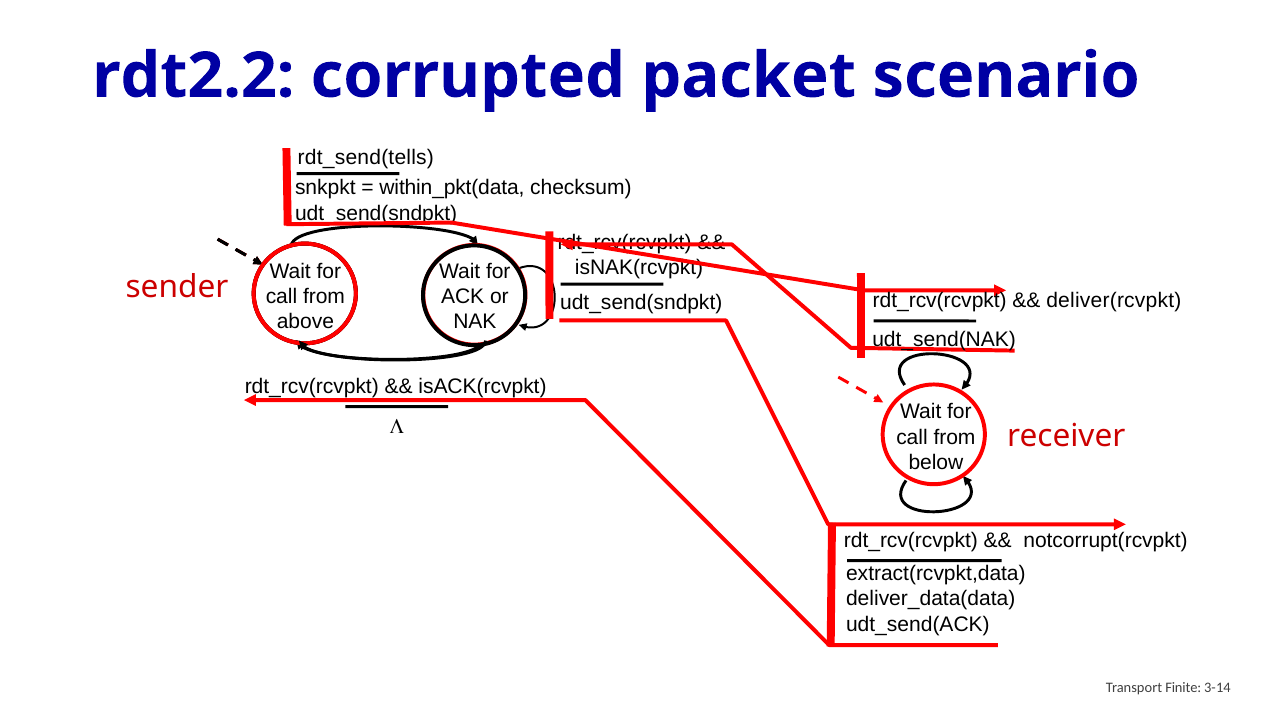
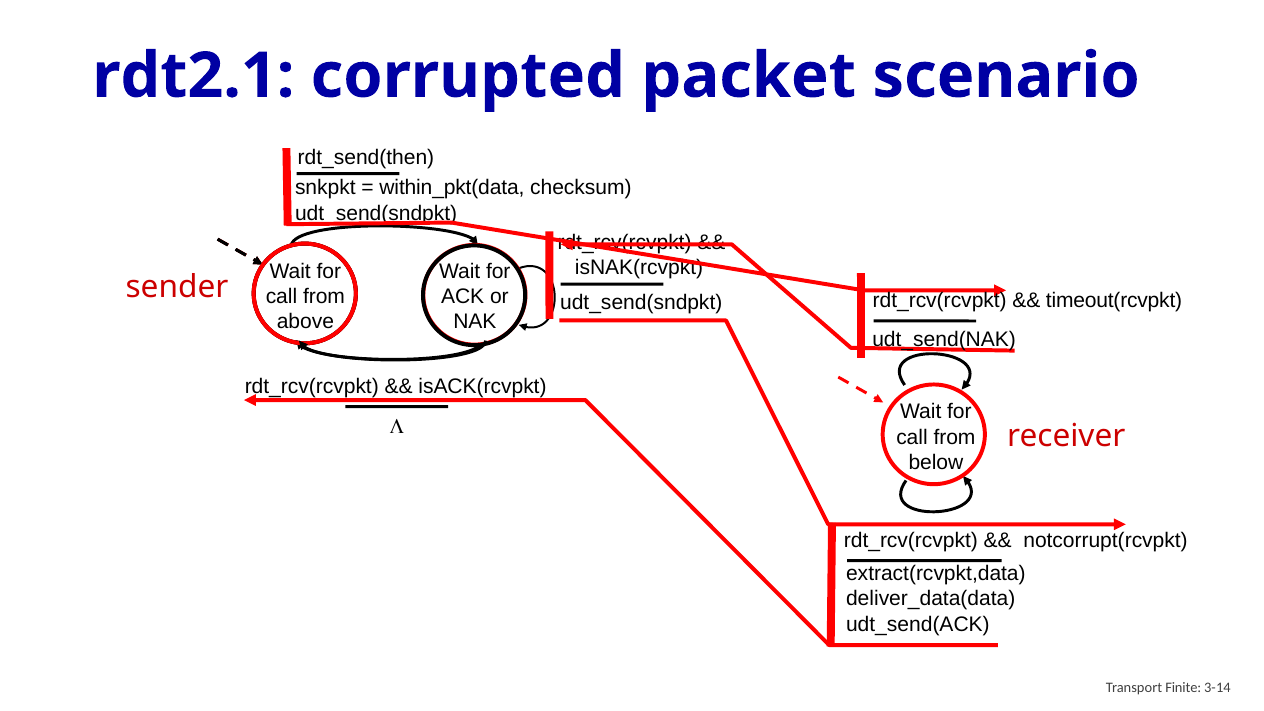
rdt2.2: rdt2.2 -> rdt2.1 (193, 76)
rdt_send(tells: rdt_send(tells -> rdt_send(then (366, 158)
deliver(rcvpkt: deliver(rcvpkt -> timeout(rcvpkt (1114, 301)
